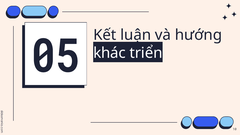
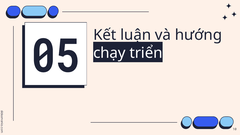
khác: khác -> chạy (109, 53)
